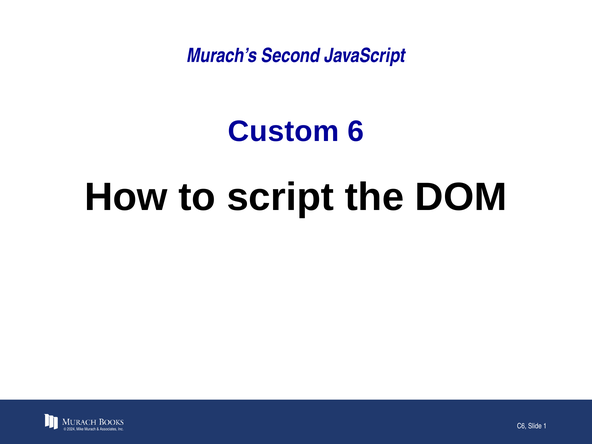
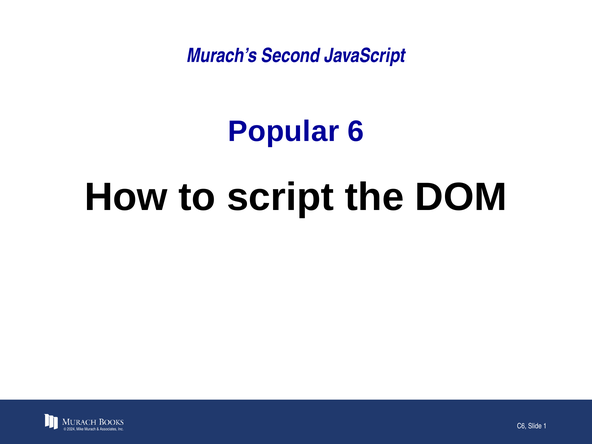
Custom: Custom -> Popular (284, 131)
